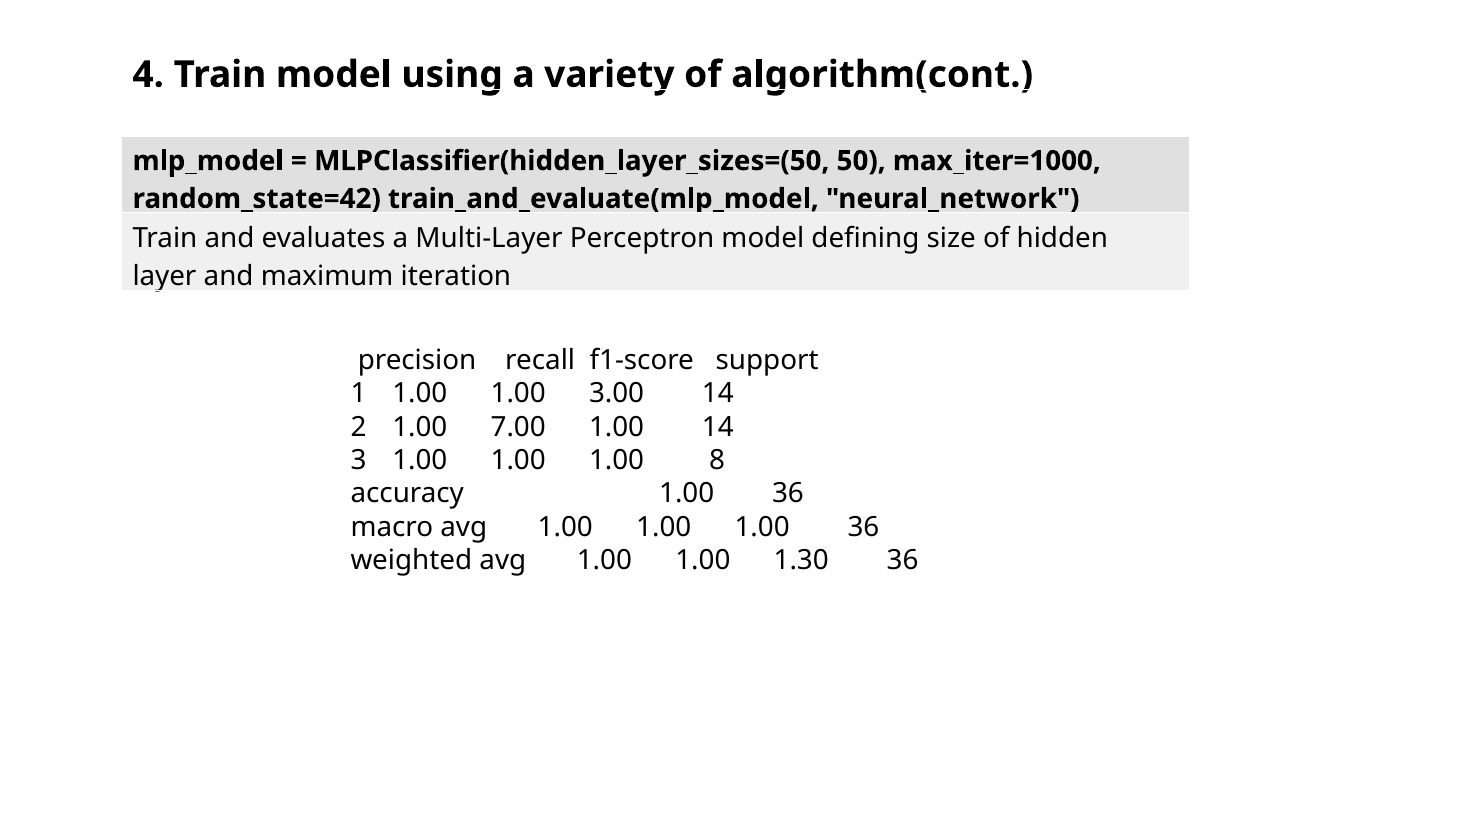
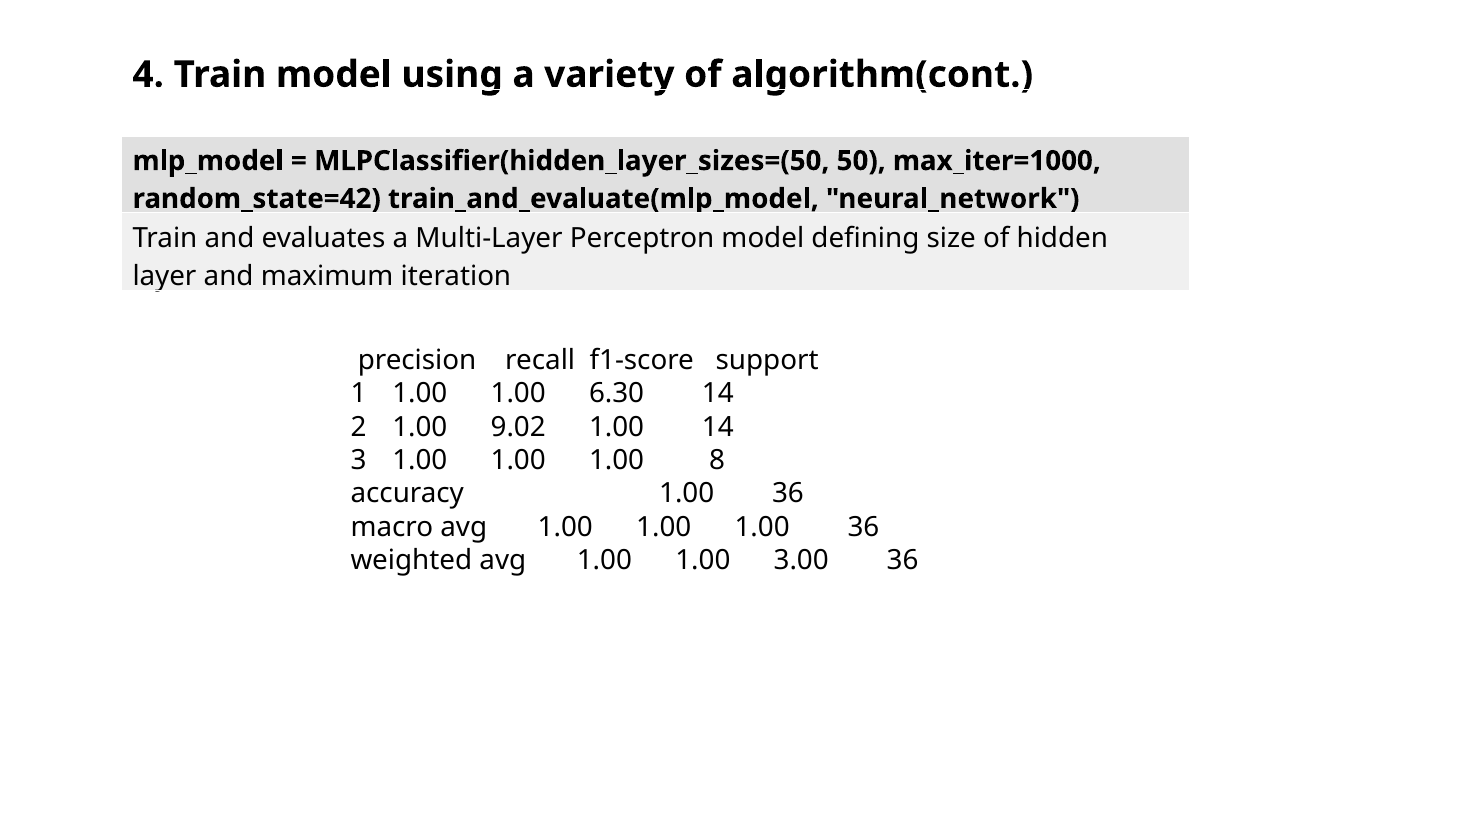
3.00: 3.00 -> 6.30 (617, 394)
7.00: 7.00 -> 9.02 (518, 427)
1.30: 1.30 -> 3.00 (801, 560)
